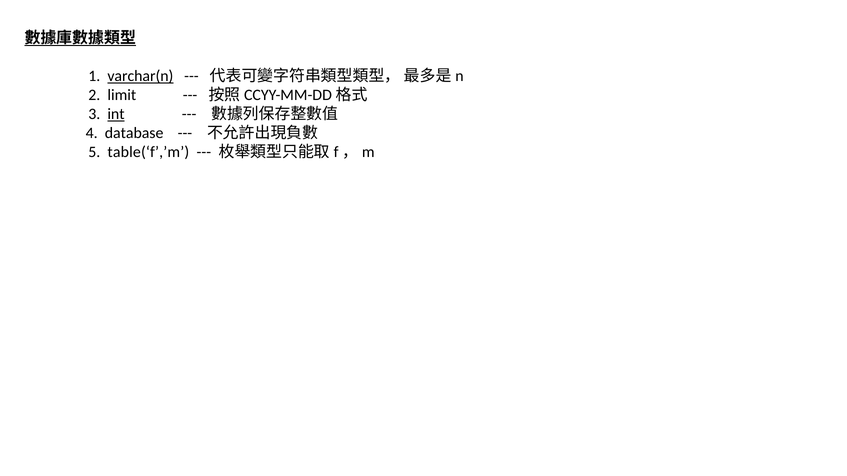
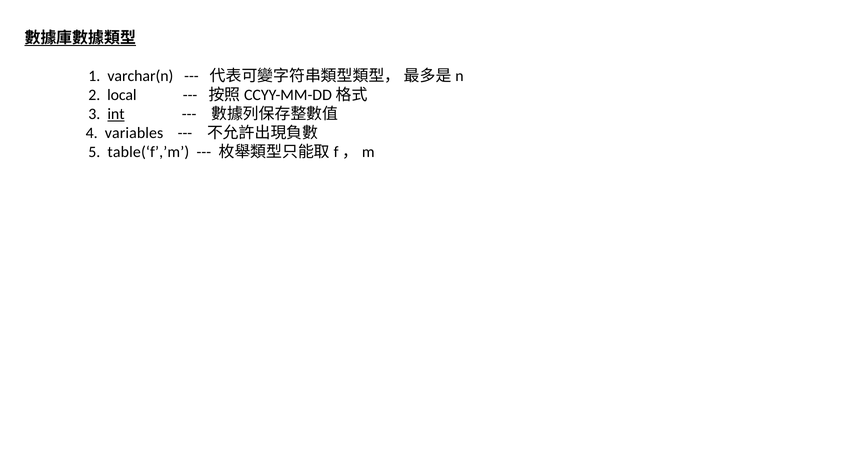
varchar(n underline: present -> none (140, 76)
limit: limit -> local (122, 95)
database: database -> variables (134, 133)
